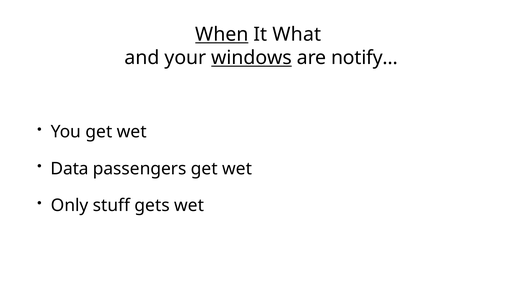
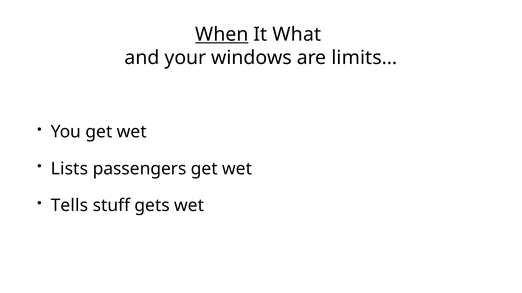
windows underline: present -> none (252, 58)
notify…: notify… -> limits… (364, 58)
Data: Data -> Lists (69, 169)
Only: Only -> Tells (69, 206)
